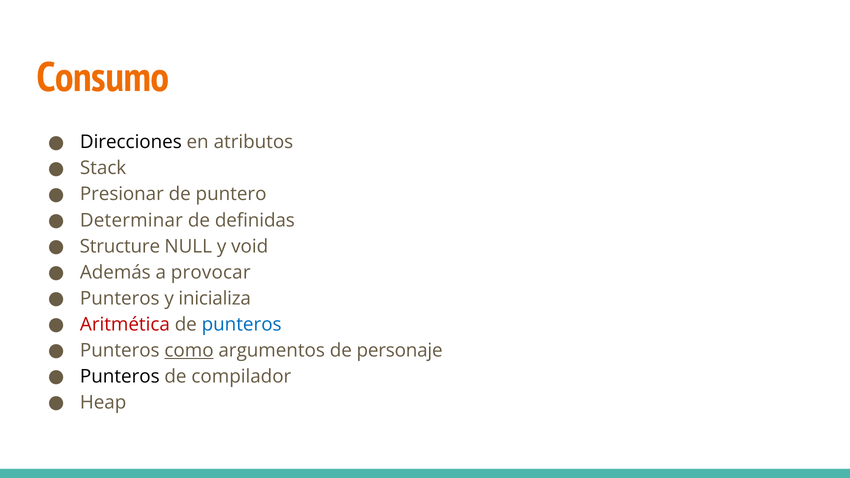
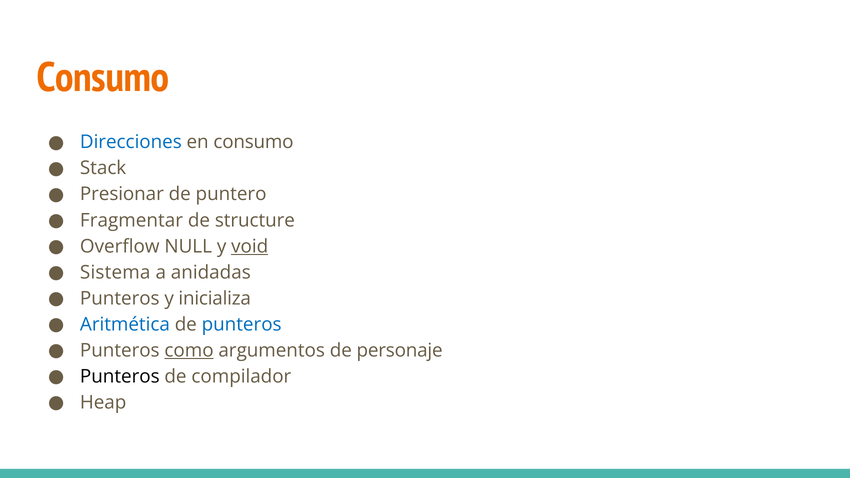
Direcciones colour: black -> blue (131, 142)
en atributos: atributos -> consumo (253, 142)
Determinar: Determinar -> Fragmentar (131, 220)
definidas: definidas -> structure (255, 220)
Structure: Structure -> Overflow (120, 246)
void underline: none -> present (250, 246)
Además: Además -> Sistema (115, 272)
provocar: provocar -> anidadas (211, 272)
Aritmética colour: red -> blue (125, 325)
